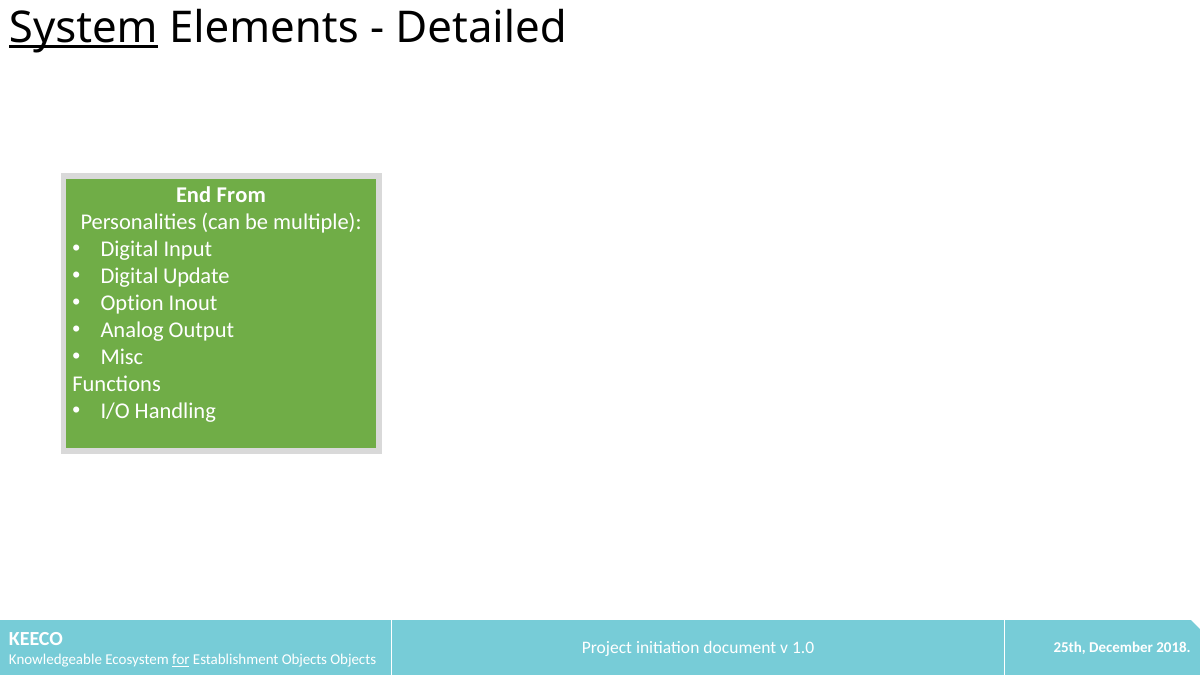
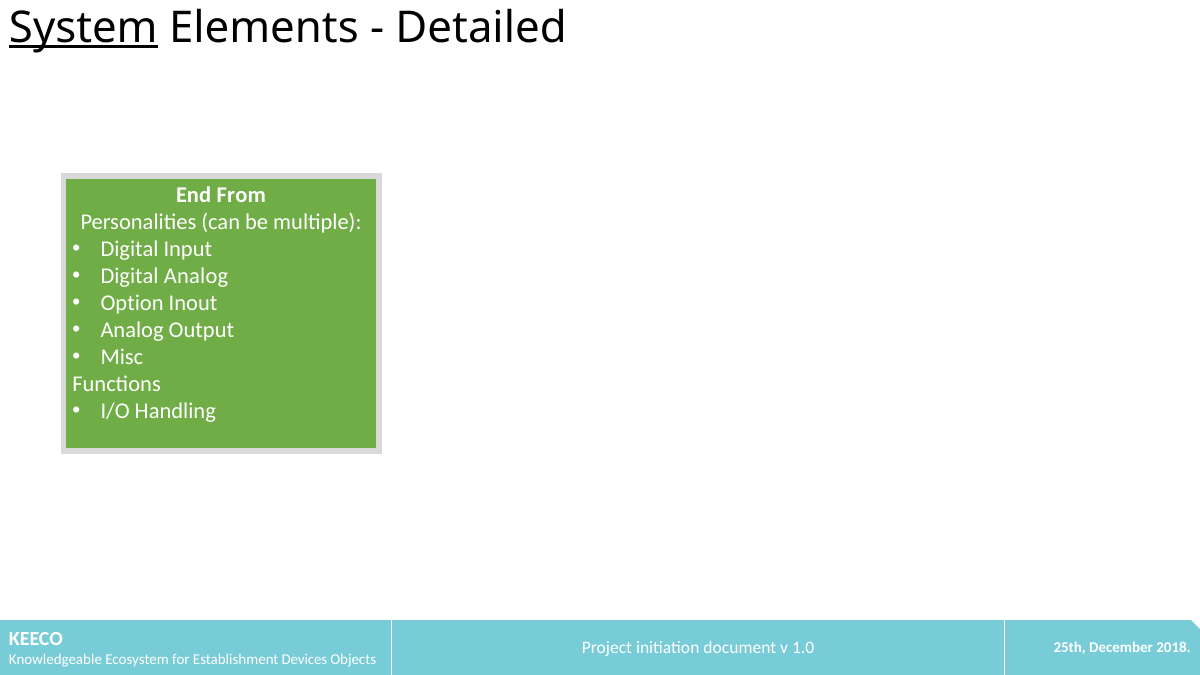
Digital Update: Update -> Analog (196, 276)
for underline: present -> none (181, 660)
Establishment Objects: Objects -> Devices (304, 660)
